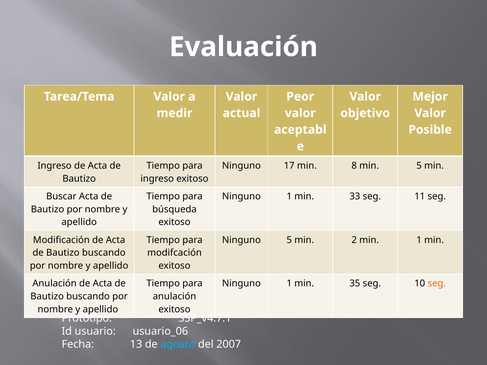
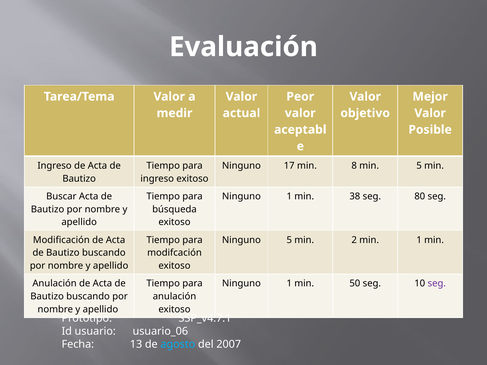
33: 33 -> 38 (355, 197)
11: 11 -> 80 (420, 197)
35: 35 -> 50 (355, 284)
seg colour: orange -> purple (437, 284)
